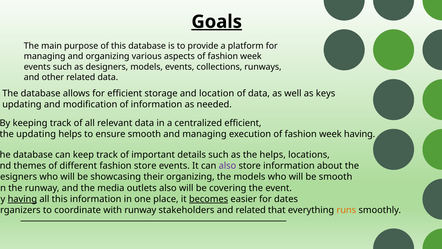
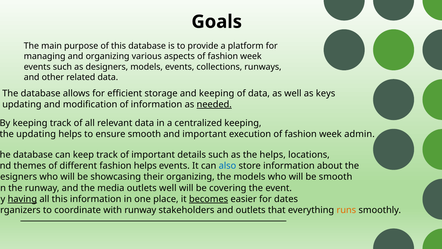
Goals underline: present -> none (217, 22)
and location: location -> keeping (217, 93)
needed underline: none -> present (214, 104)
centralized efficient: efficient -> keeping (243, 123)
and managing: managing -> important (204, 134)
week having: having -> admin (359, 134)
fashion store: store -> helps (145, 166)
also colour: purple -> blue (227, 166)
outlets also: also -> well (168, 188)
and related: related -> outlets (251, 210)
